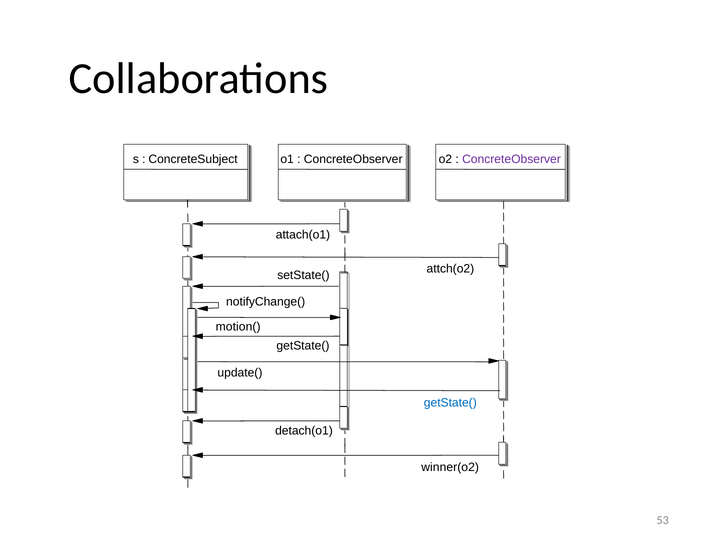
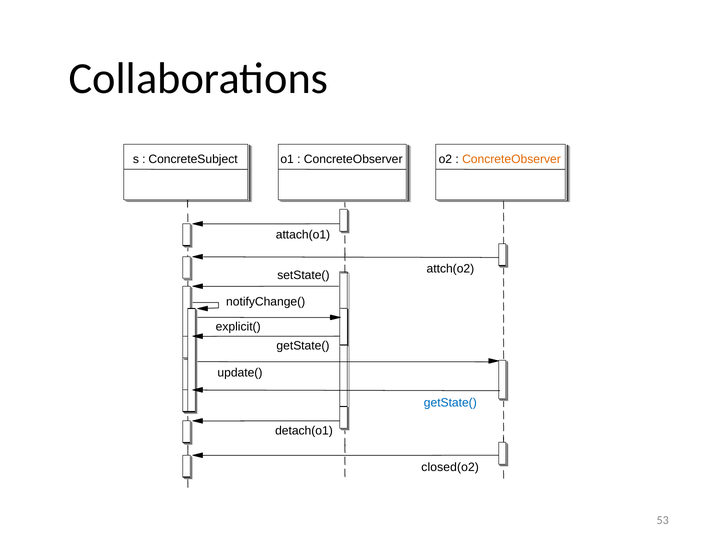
ConcreteObserver colour: purple -> orange (511, 159)
motion(: motion( -> explicit( (238, 326)
winner(o2: winner(o2 -> closed(o2 (450, 467)
